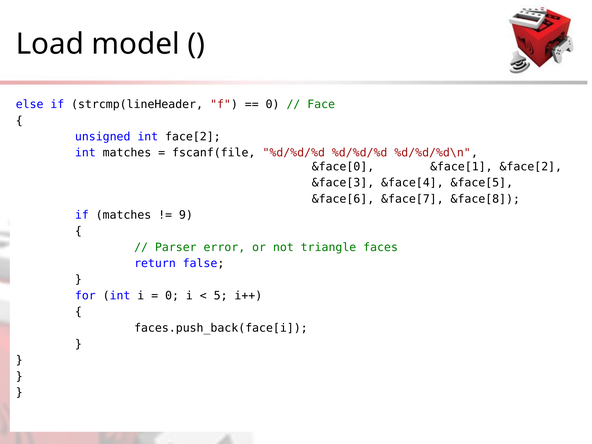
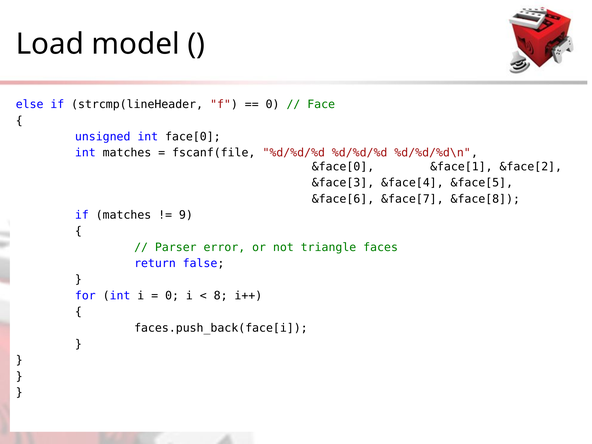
face[2: face[2 -> face[0 (193, 137)
5: 5 -> 8 (221, 296)
